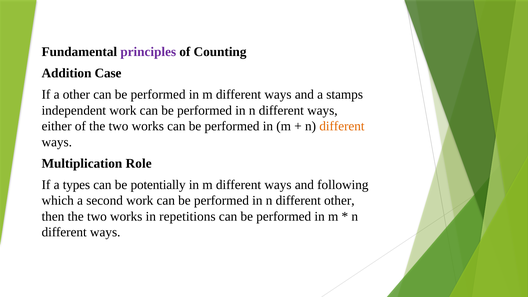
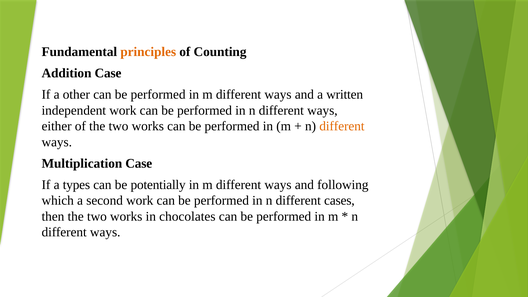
principles colour: purple -> orange (148, 52)
stamps: stamps -> written (345, 95)
Multiplication Role: Role -> Case (139, 163)
different other: other -> cases (339, 201)
repetitions: repetitions -> chocolates (187, 216)
